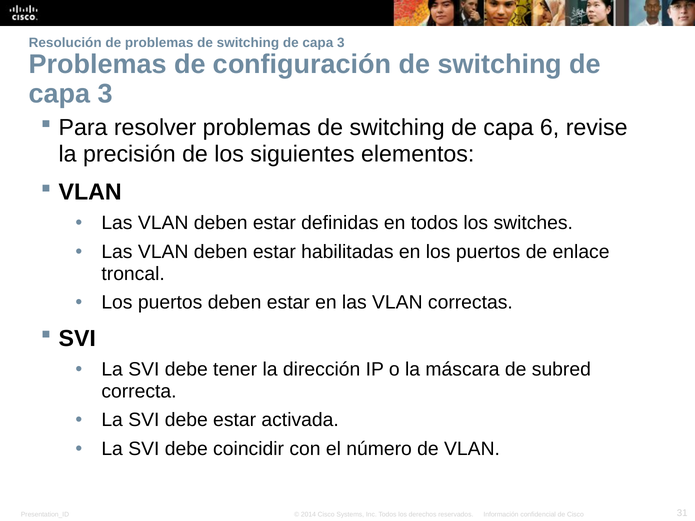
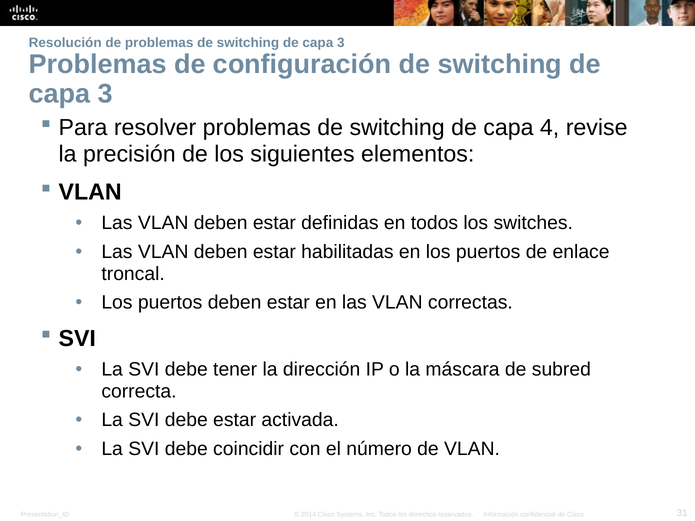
6: 6 -> 4 (550, 128)
